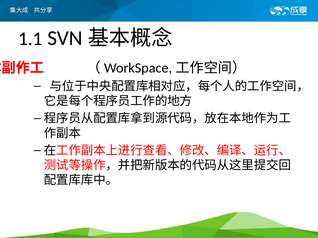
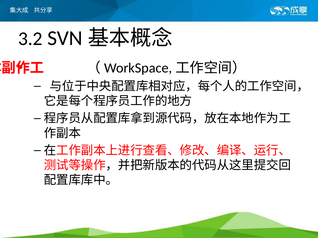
1.1: 1.1 -> 3.2 (30, 39)
